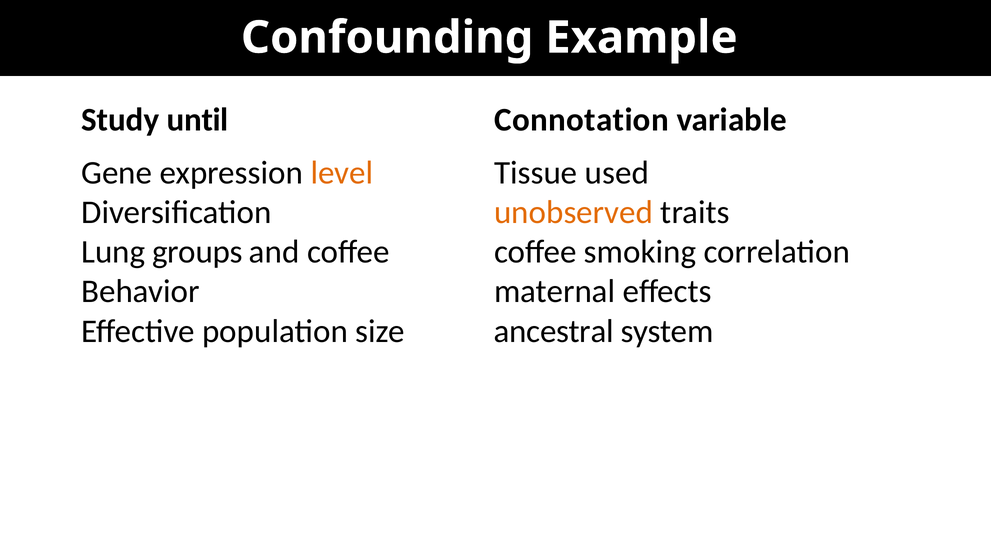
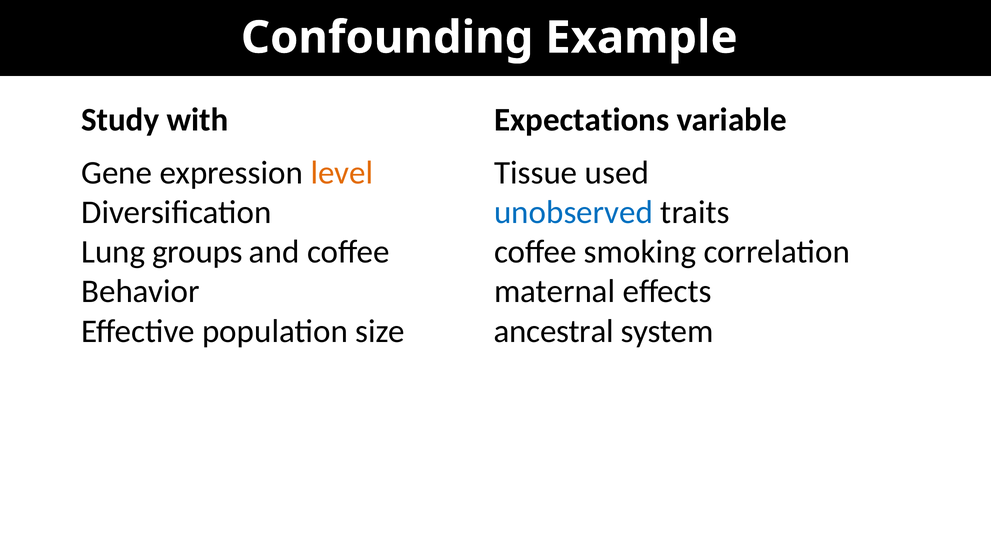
until: until -> with (198, 120)
Connotation: Connotation -> Expectations (582, 120)
unobserved colour: orange -> blue (574, 212)
